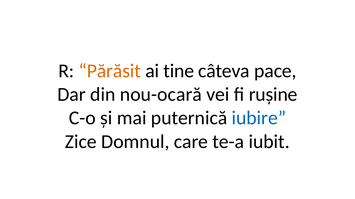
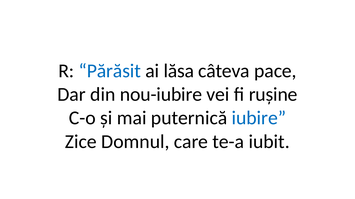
Părăsit colour: orange -> blue (110, 71)
tine: tine -> lăsa (179, 71)
nou-ocară: nou-ocară -> nou-iubire (161, 95)
